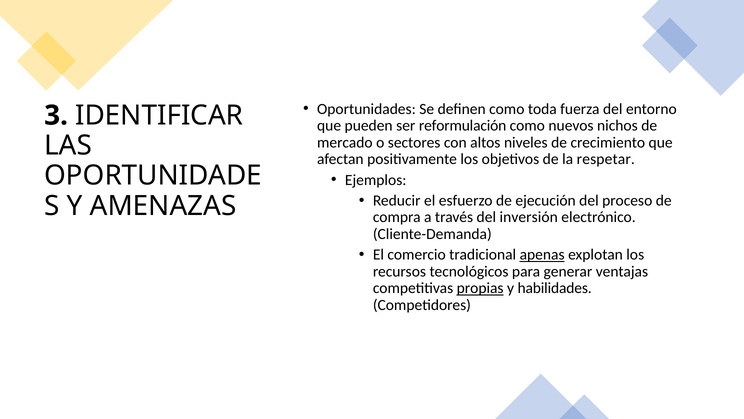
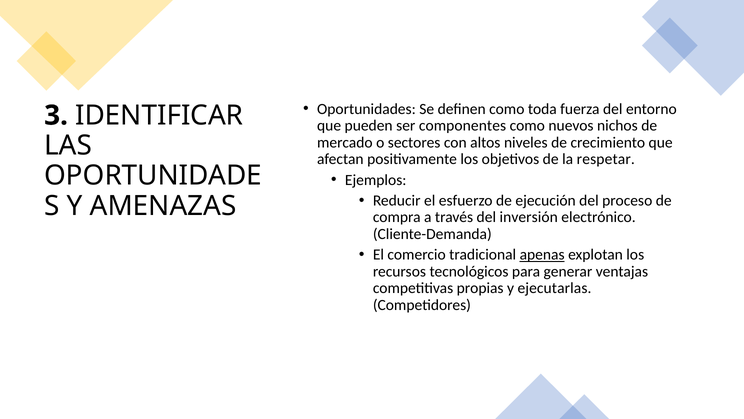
reformulación: reformulación -> componentes (463, 126)
propias underline: present -> none (480, 288)
habilidades: habilidades -> ejecutarlas (555, 288)
